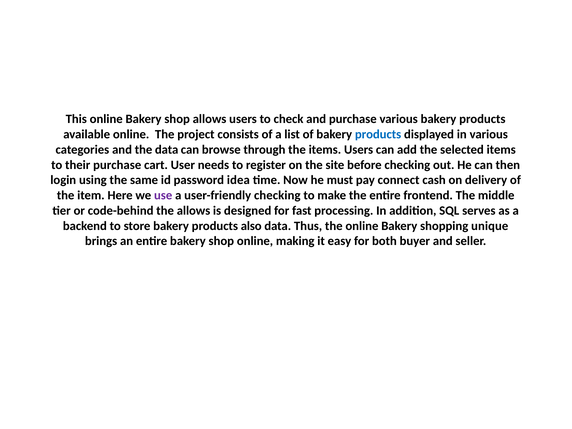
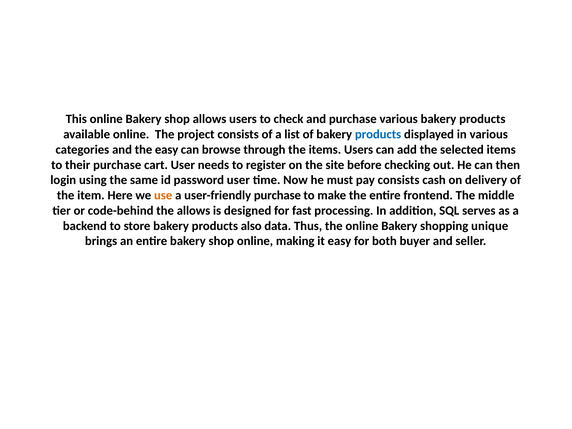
the data: data -> easy (167, 150)
password idea: idea -> user (238, 180)
pay connect: connect -> consists (399, 180)
use colour: purple -> orange (163, 195)
user-friendly checking: checking -> purchase (277, 195)
